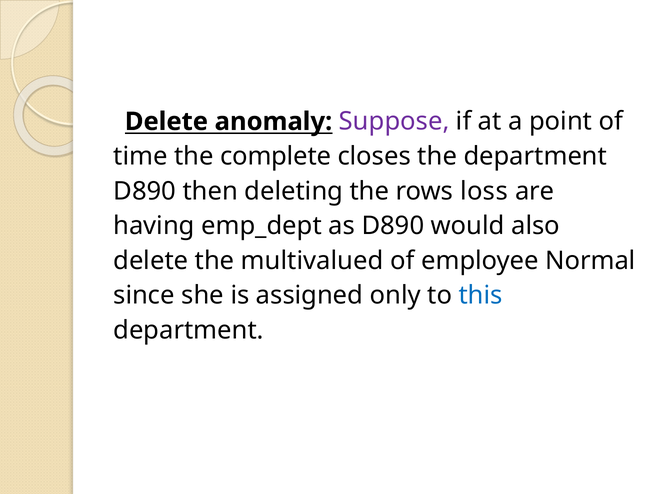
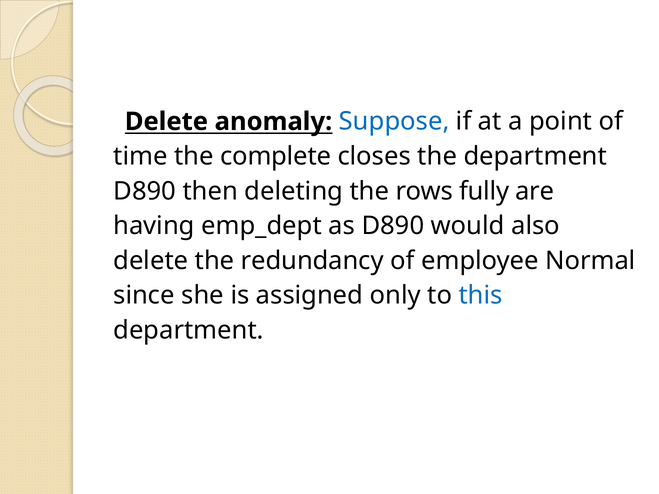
Suppose colour: purple -> blue (394, 122)
loss: loss -> fully (484, 191)
multivalued: multivalued -> redundancy (312, 261)
